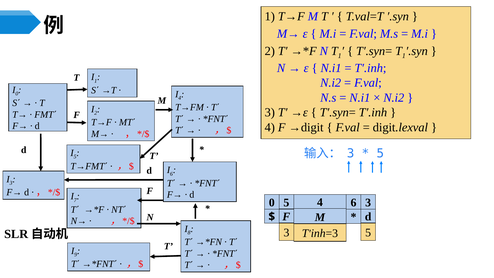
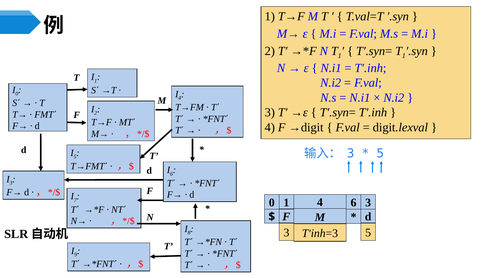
0 5: 5 -> 1 (286, 202)
